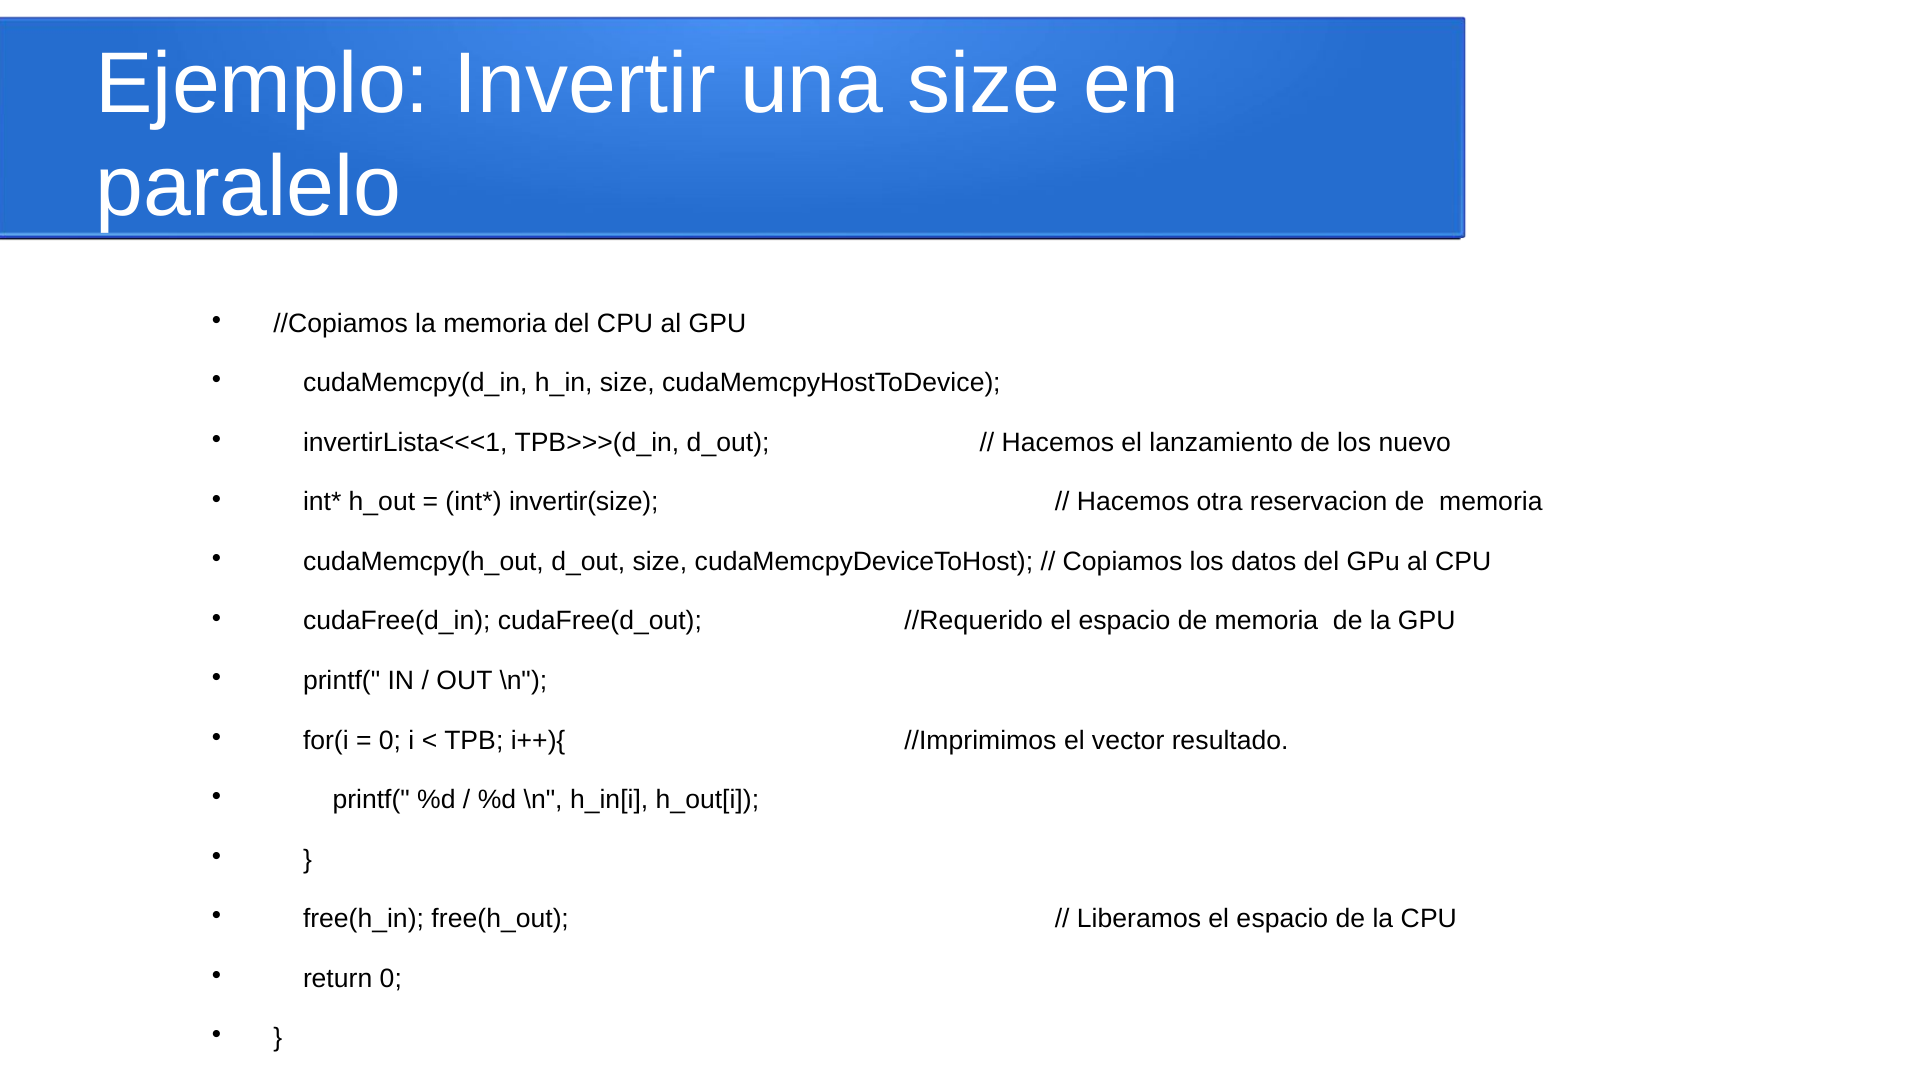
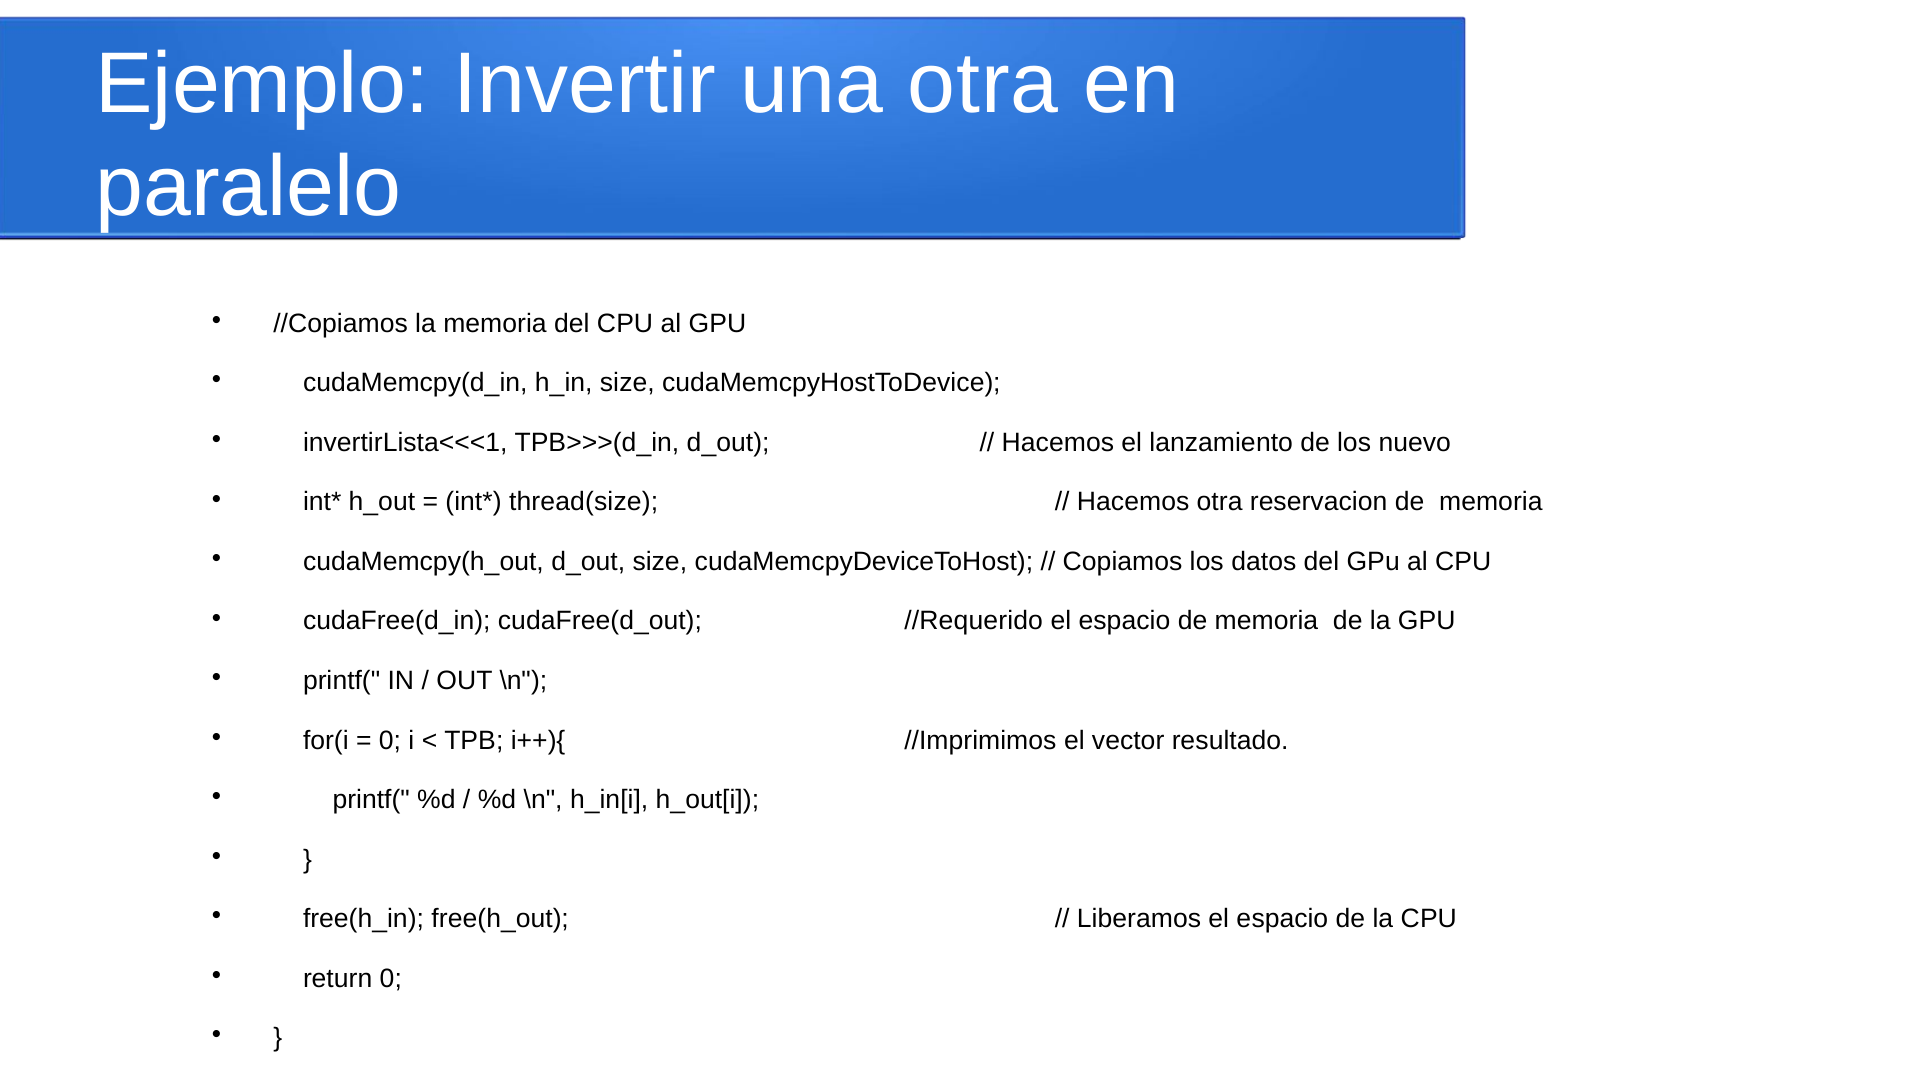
una size: size -> otra (983, 84)
invertir(size: invertir(size -> thread(size (584, 502)
